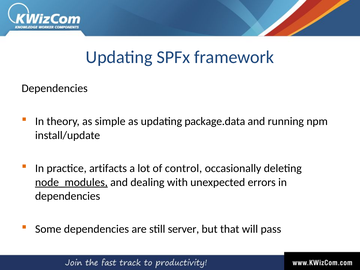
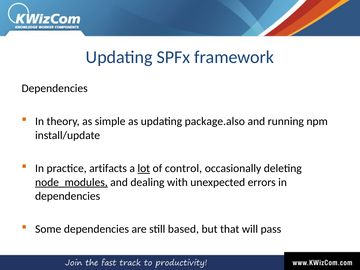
package.data: package.data -> package.also (215, 121)
lot underline: none -> present (144, 168)
server: server -> based (183, 229)
